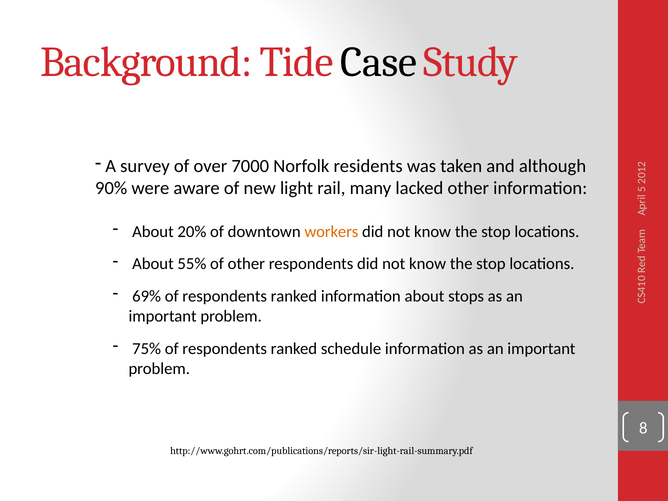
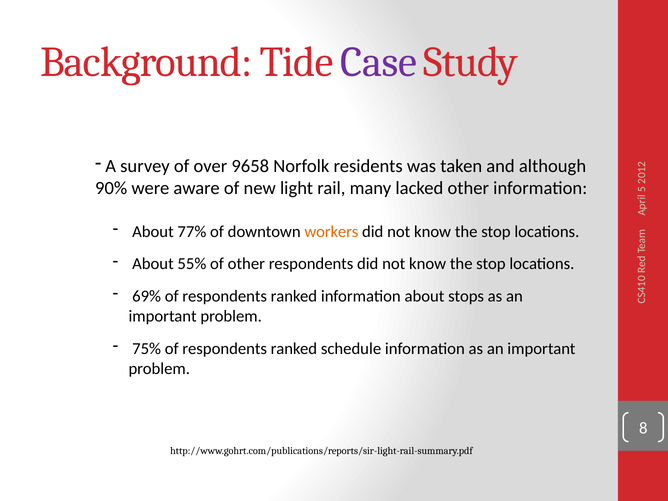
Case colour: black -> purple (379, 62)
7000: 7000 -> 9658 (250, 166)
20%: 20% -> 77% (192, 232)
